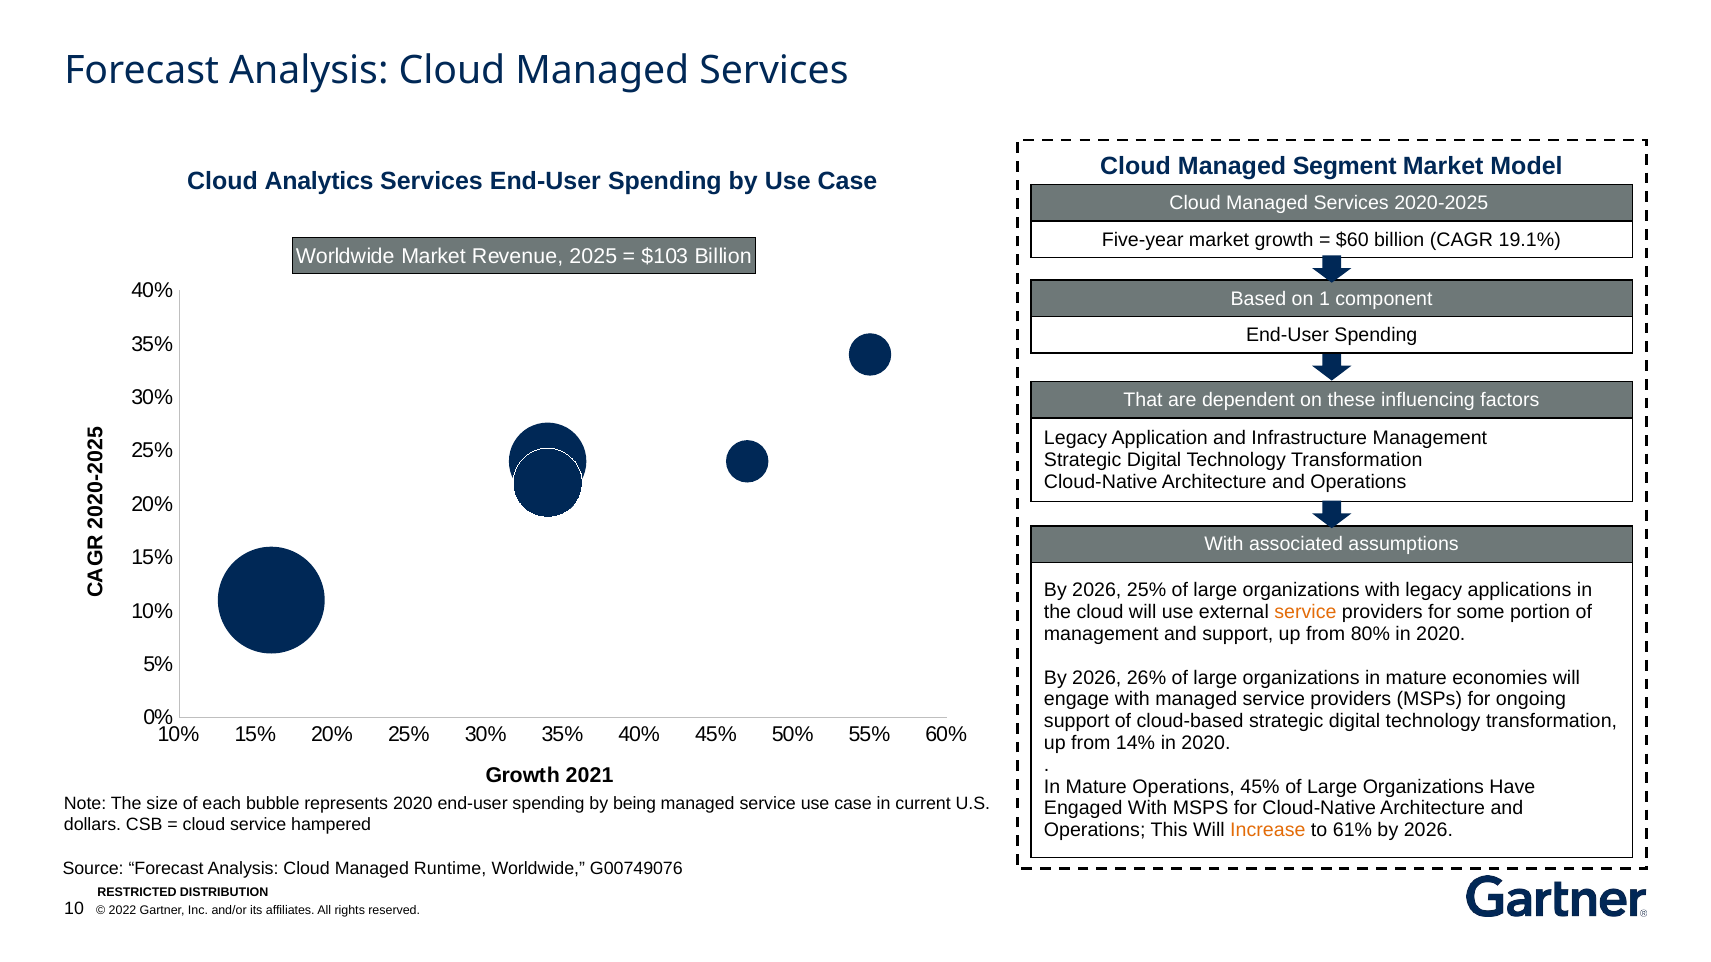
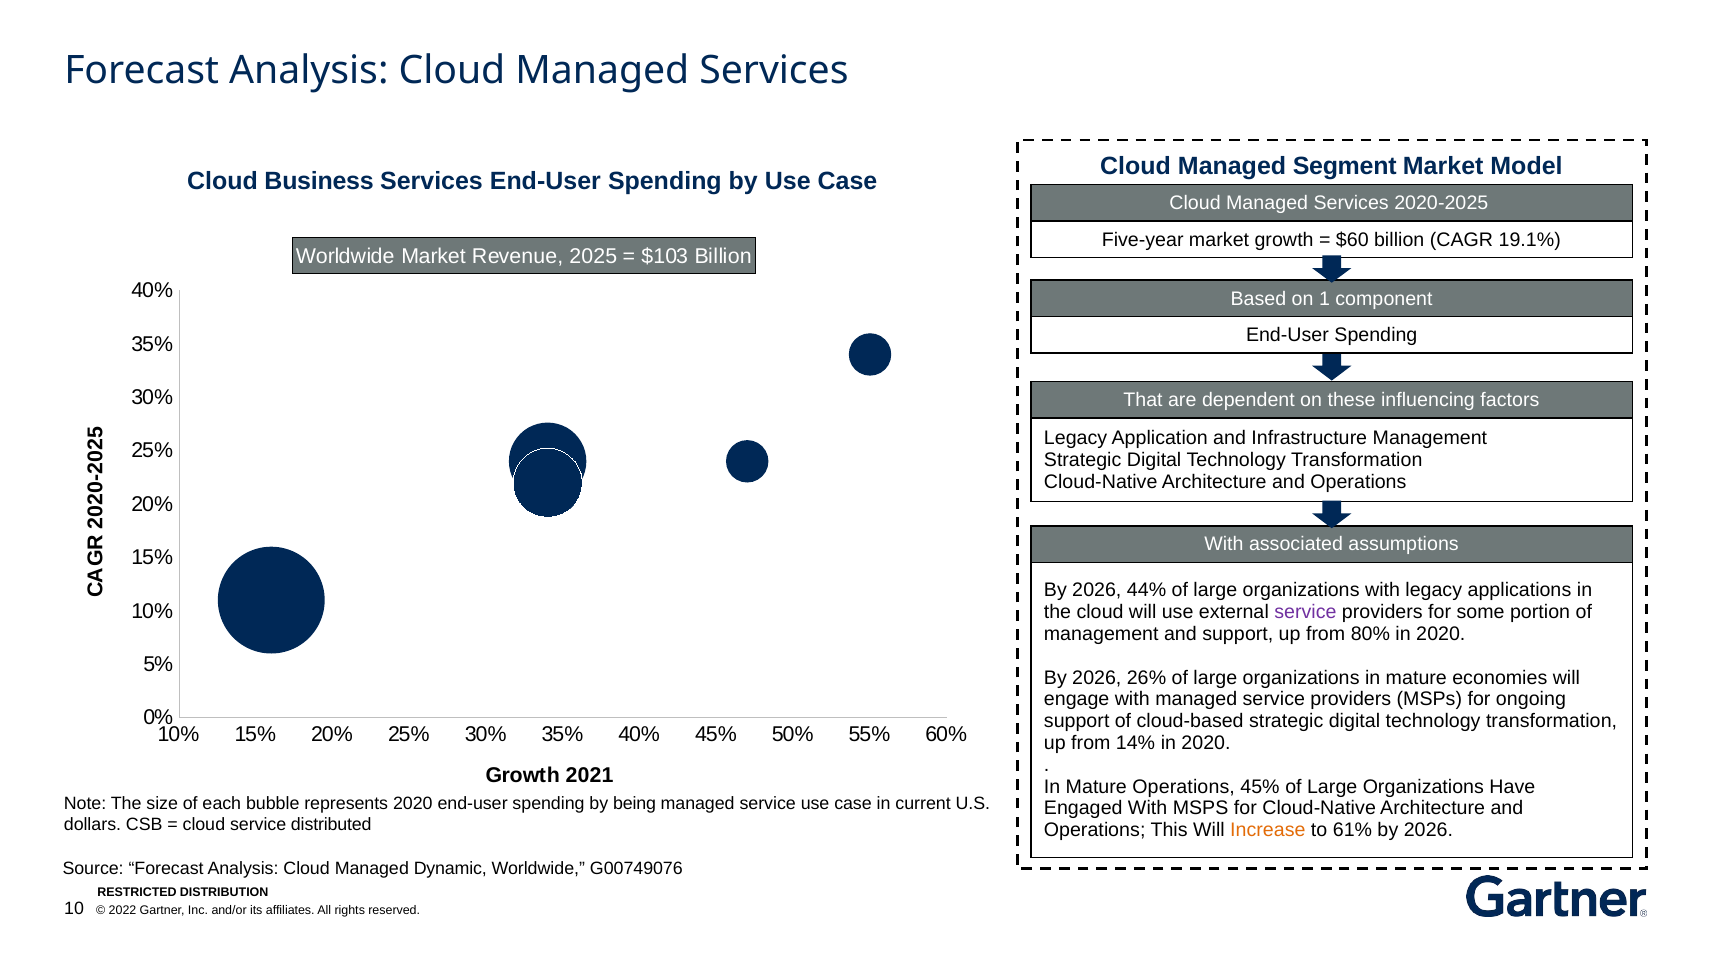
Analytics: Analytics -> Business (319, 181)
2026 25%: 25% -> 44% (1147, 591)
service colour: orange -> purple (1305, 612)
hampered: hampered -> distributed (331, 825)
Runtime: Runtime -> Dynamic (450, 869)
